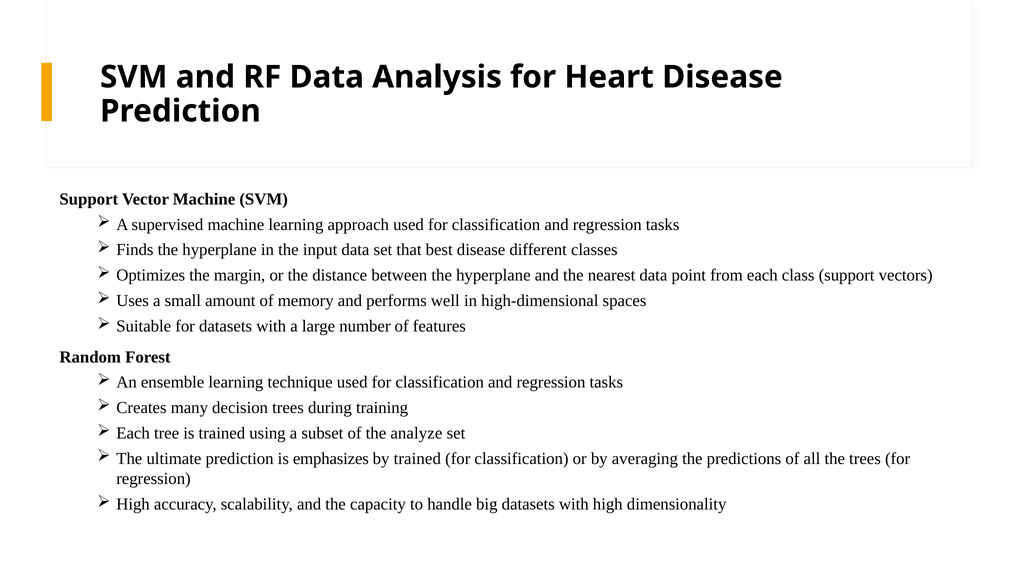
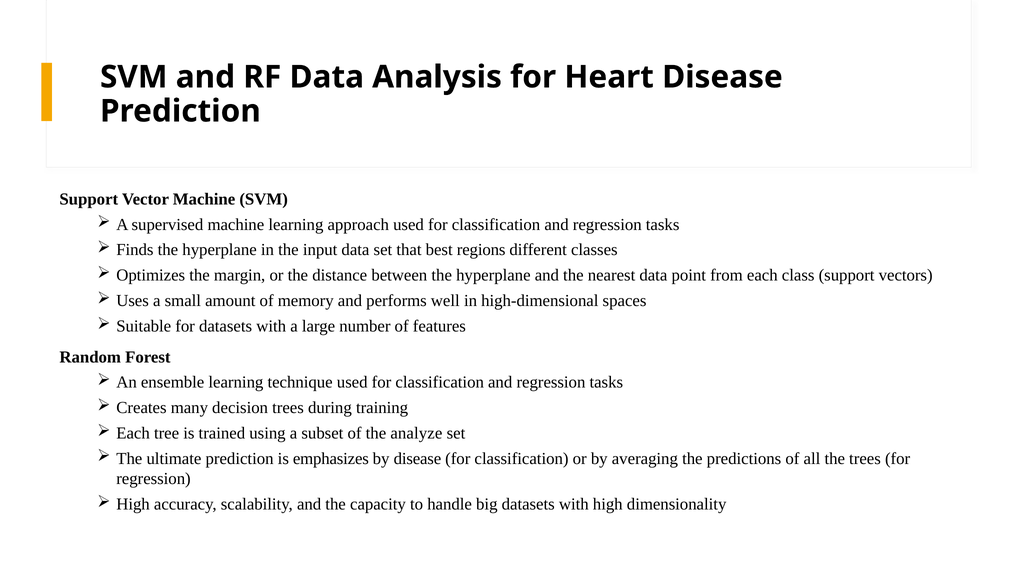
best disease: disease -> regions (481, 250)
by trained: trained -> disease (417, 459)
